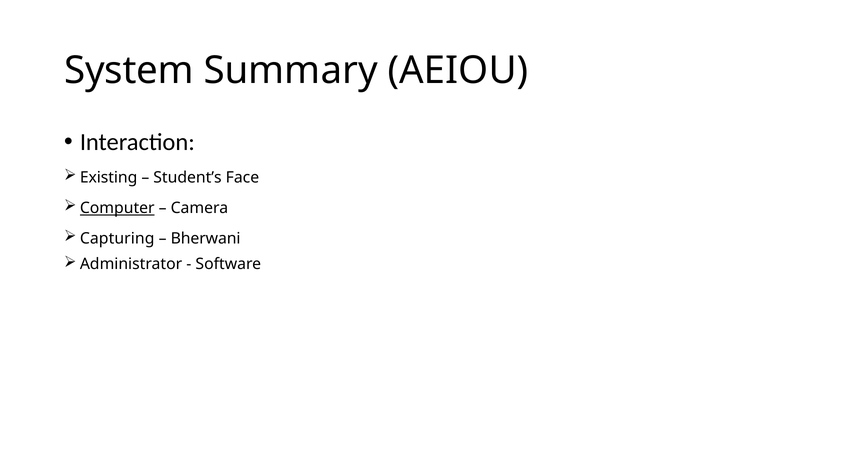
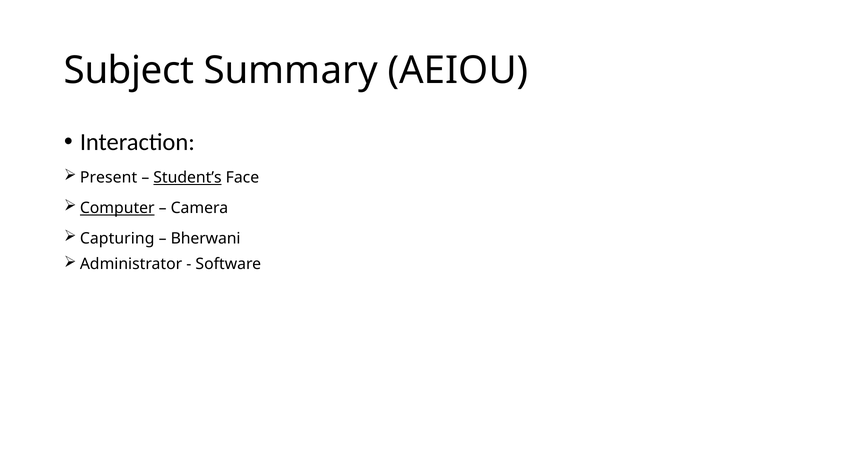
System: System -> Subject (129, 71)
Existing: Existing -> Present (109, 178)
Student’s underline: none -> present (187, 178)
